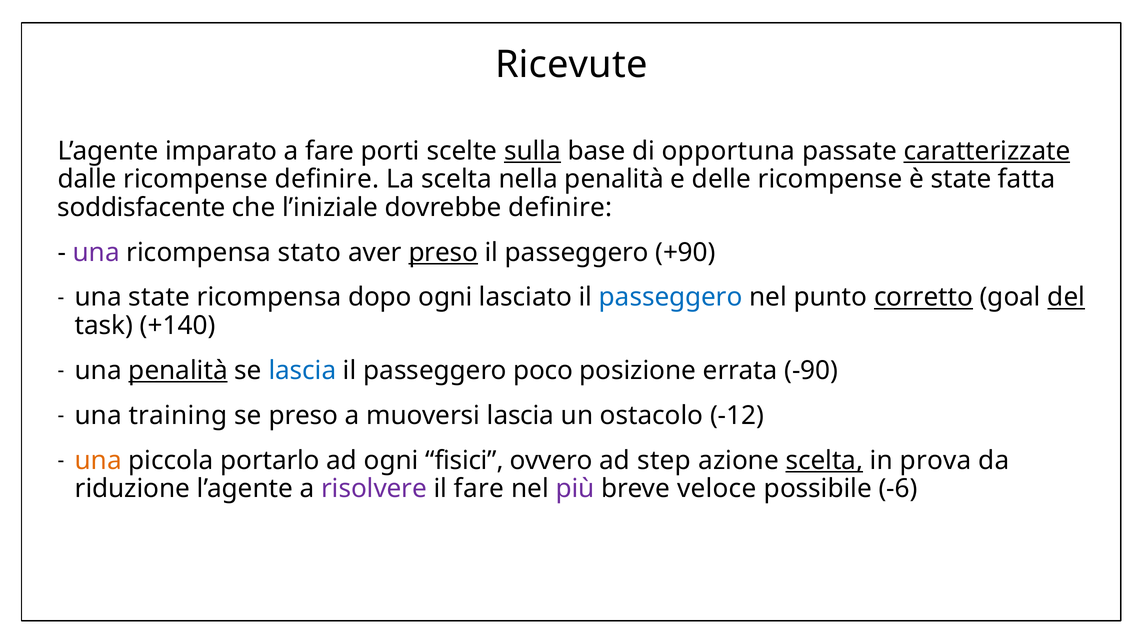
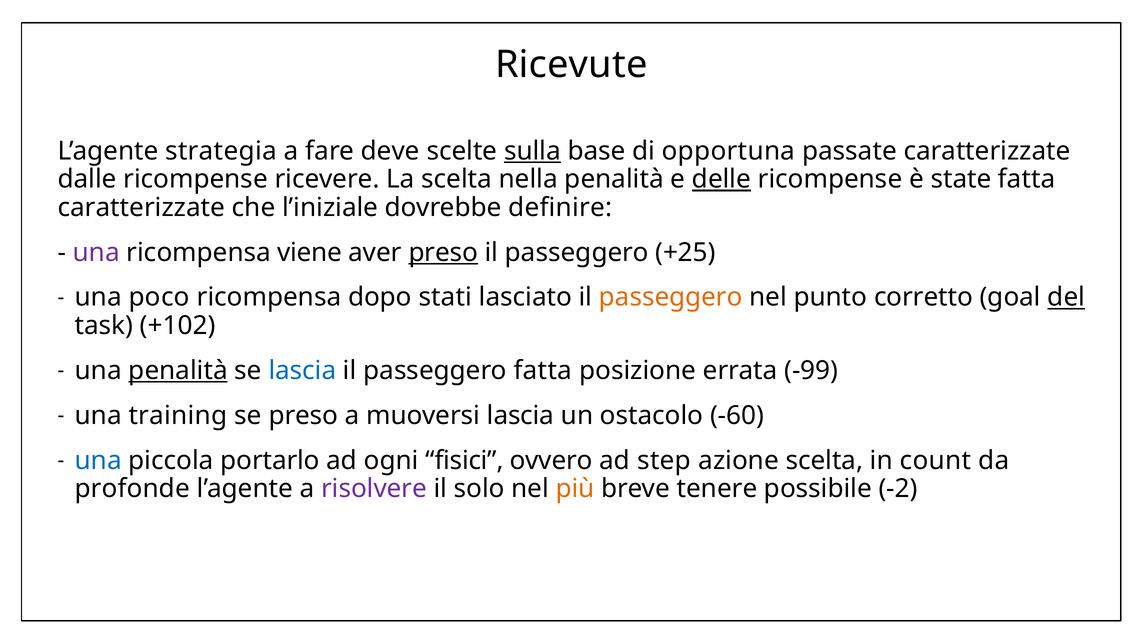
imparato: imparato -> strategia (221, 151)
porti: porti -> deve (390, 151)
caratterizzate underline: present -> none (987, 151)
ricompense definire: definire -> ricevere (327, 179)
delle underline: none -> present (721, 179)
soddisfacente: soddisfacente -> caratterizzate (141, 207)
stato: stato -> viene (310, 252)
+90: +90 -> +25 (685, 252)
una state: state -> poco (159, 297)
dopo ogni: ogni -> stati (445, 297)
passeggero colour: blue -> orange (671, 297)
corretto underline: present -> none (923, 297)
+140: +140 -> +102 (178, 326)
passeggero poco: poco -> fatta (543, 370)
-90: -90 -> -99 (811, 370)
-12: -12 -> -60 (737, 415)
una colour: orange -> blue (98, 460)
scelta underline: present -> none (824, 460)
prova: prova -> count (936, 460)
riduzione: riduzione -> profonde (132, 489)
il fare: fare -> solo (479, 489)
più colour: purple -> orange (575, 489)
veloce: veloce -> tenere (717, 489)
-6: -6 -> -2 (898, 489)
